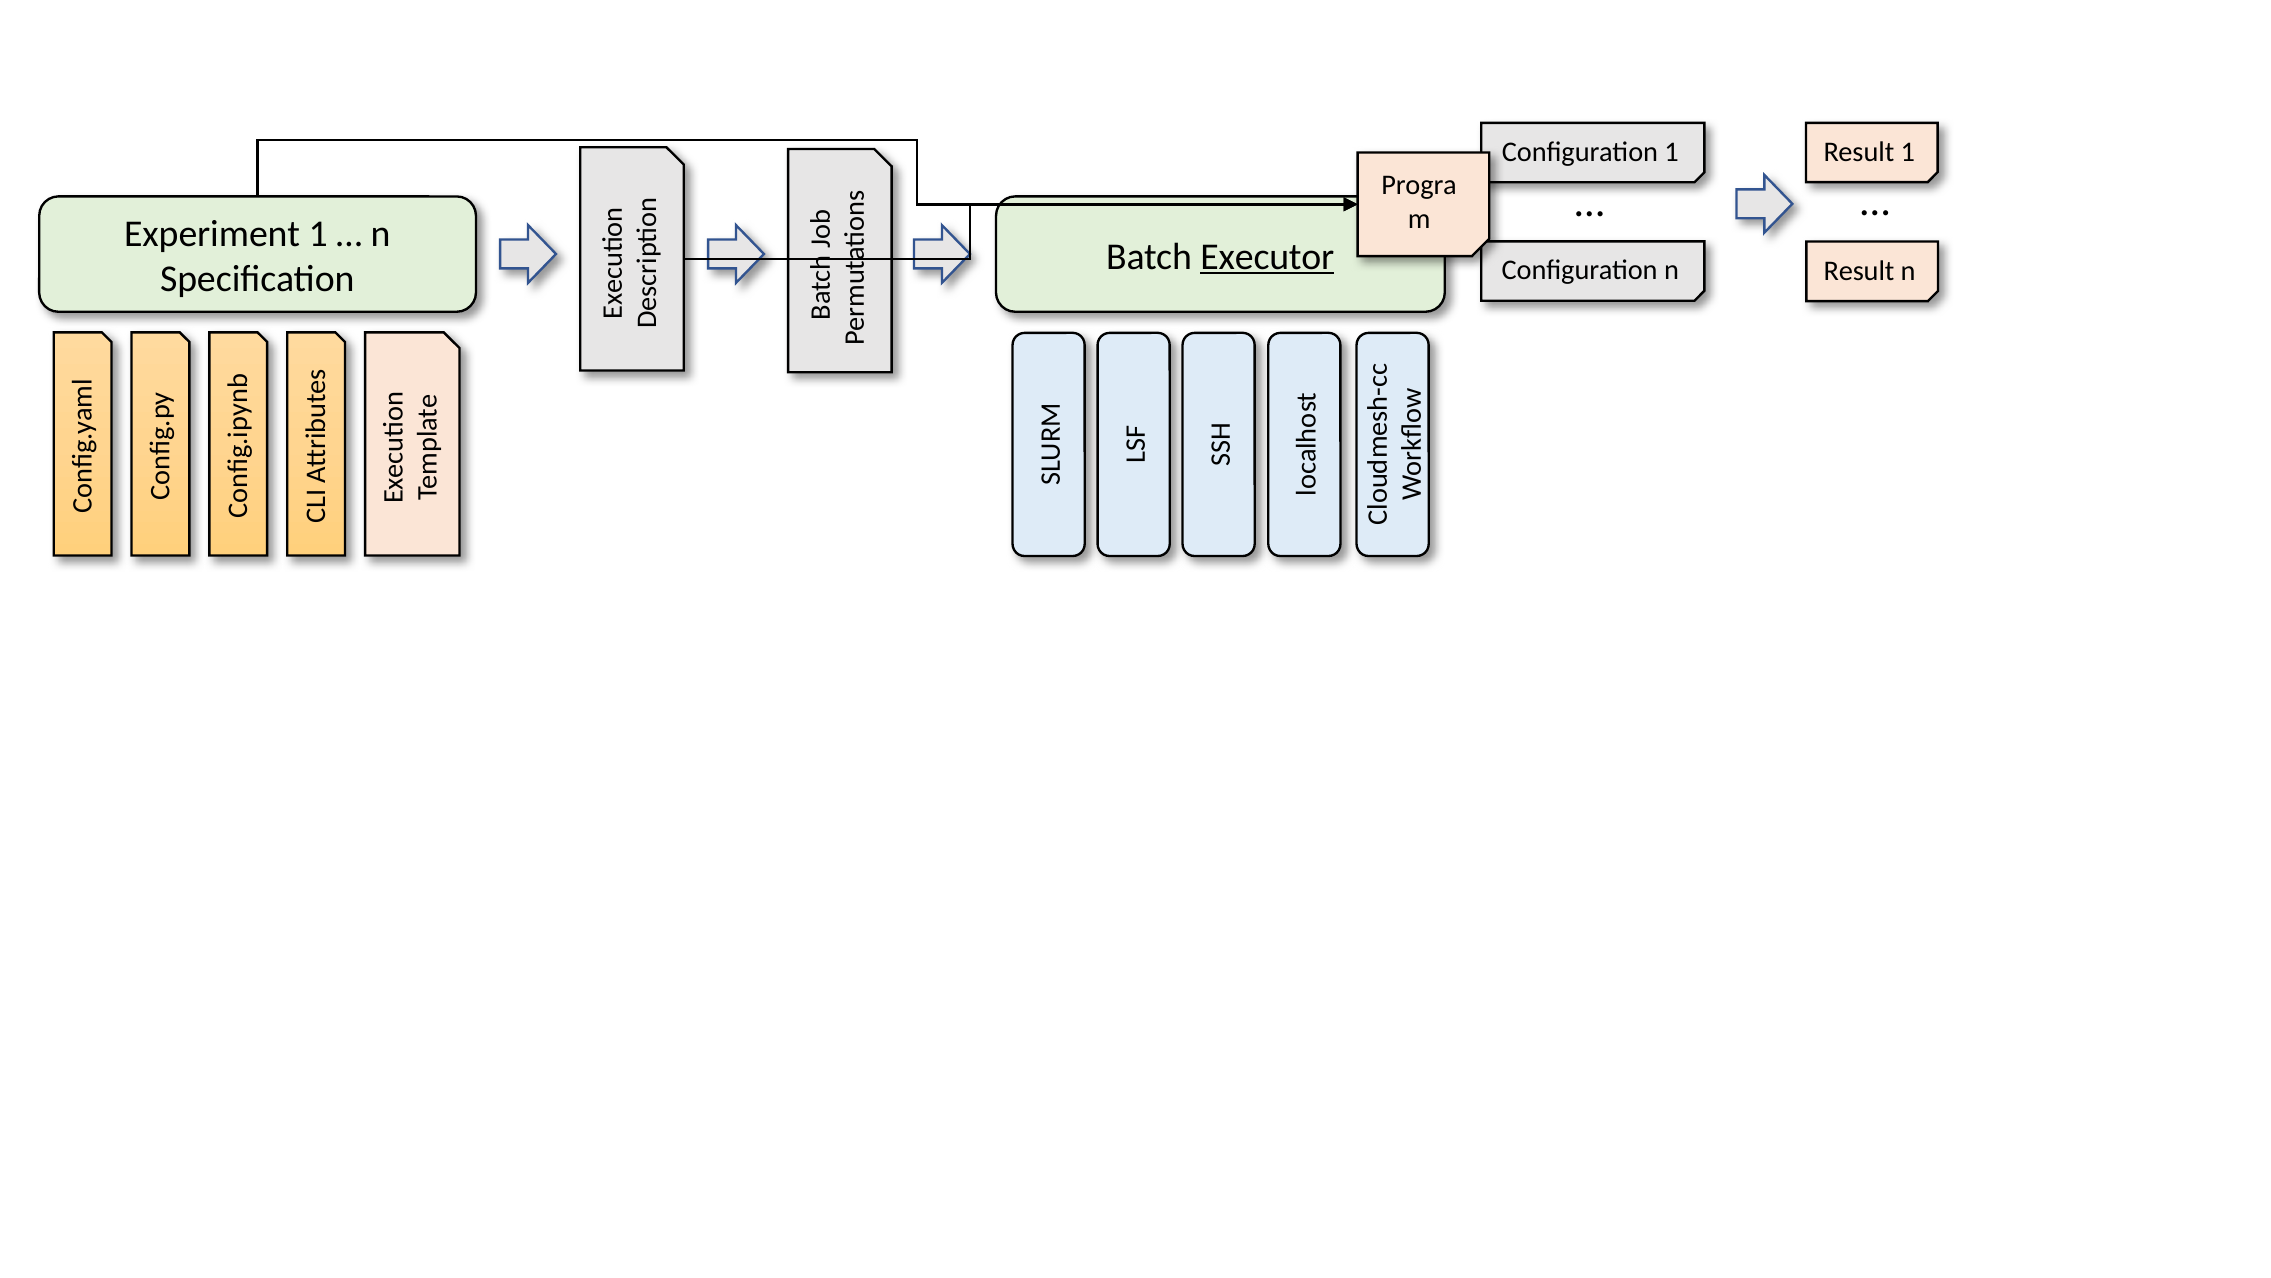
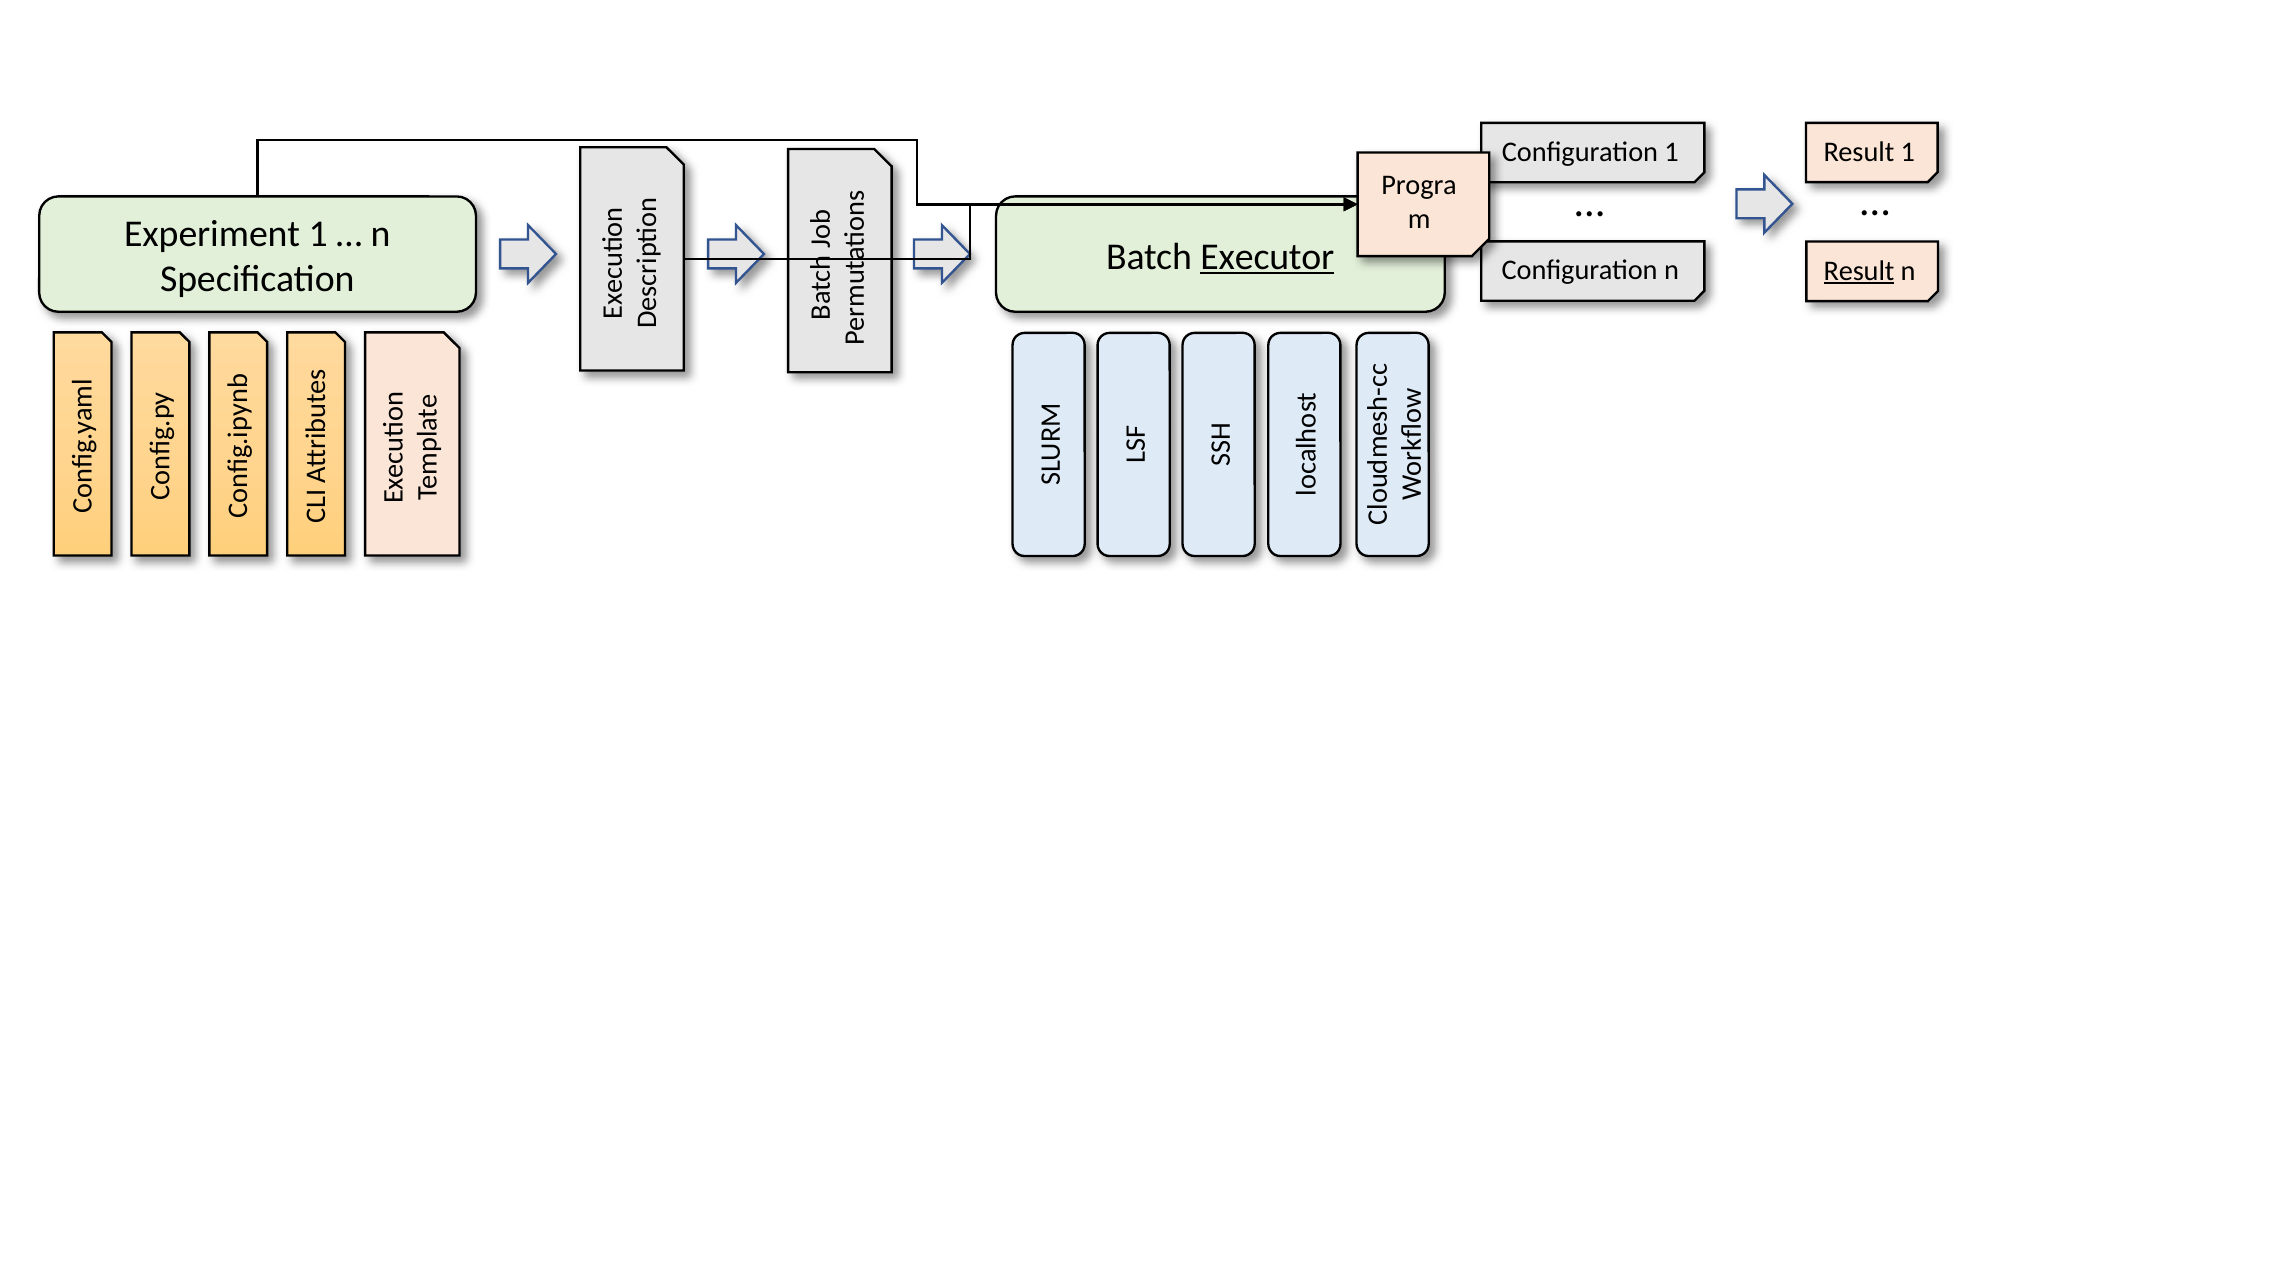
Result underline: none -> present (1859, 271)
